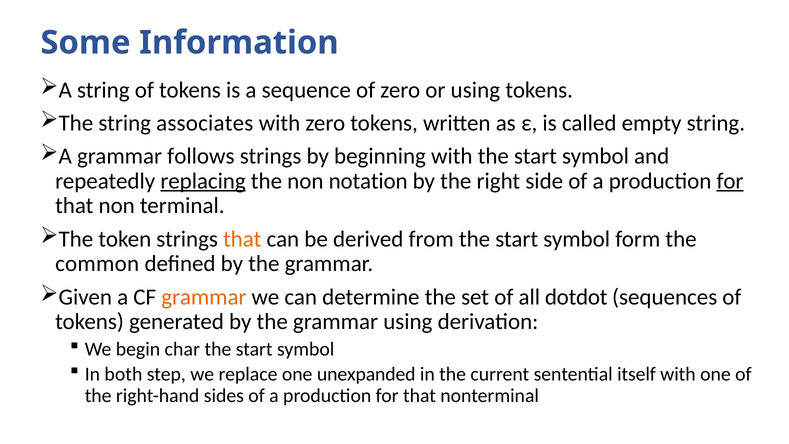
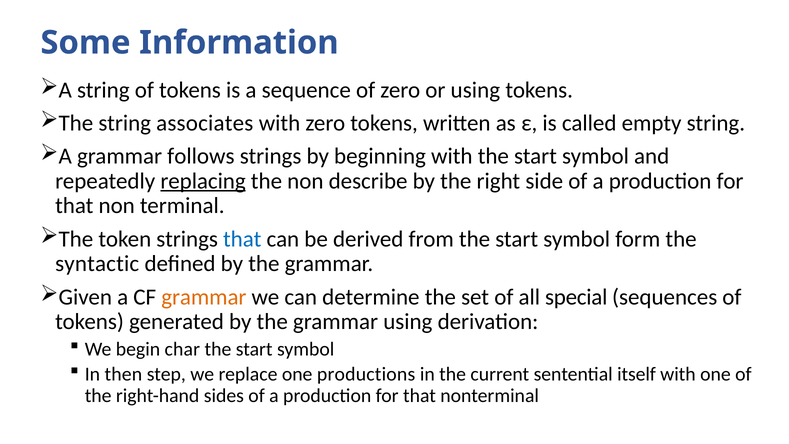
notation: notation -> describe (368, 181)
for underline: present -> none (730, 181)
that colour: orange -> blue (242, 239)
common: common -> syntactic (97, 264)
dotdot: dotdot -> special (576, 297)
both: both -> then (123, 374)
unexpanded: unexpanded -> productions (366, 374)
